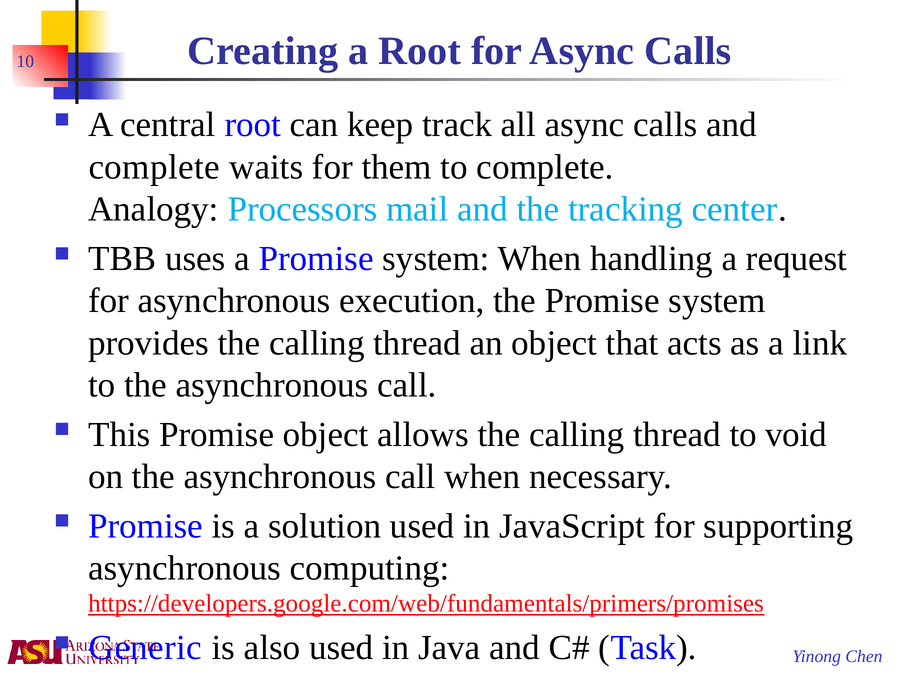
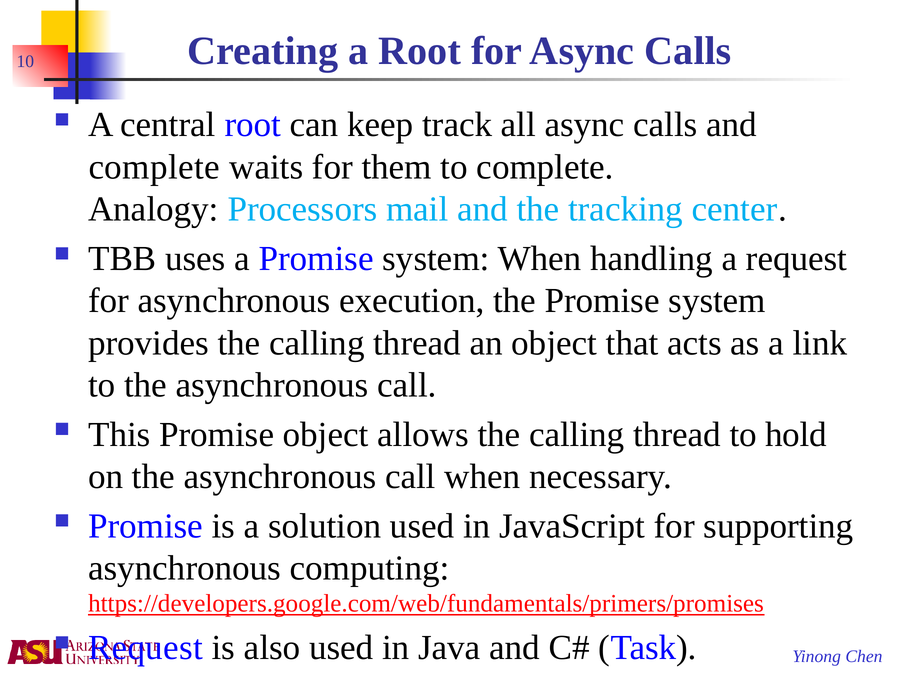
void: void -> hold (796, 434)
Generic: Generic -> Request (145, 648)
